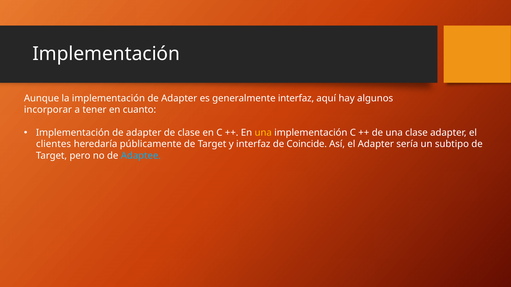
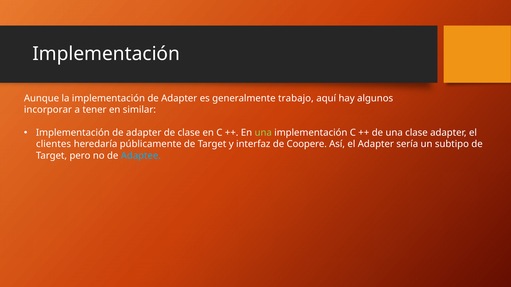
generalmente interfaz: interfaz -> trabajo (296, 98)
cuanto: cuanto -> similar (139, 110)
una colour: yellow -> light green (263, 133)
Coincide: Coincide -> Coopere (307, 144)
